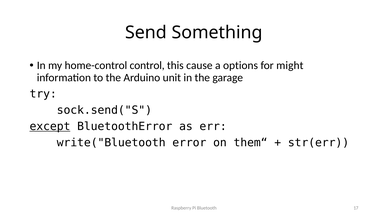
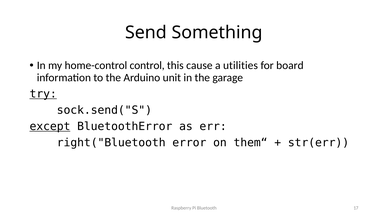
options: options -> utilities (240, 66)
might: might -> board (290, 66)
try underline: none -> present (43, 94)
write("Bluetooth: write("Bluetooth -> right("Bluetooth (111, 143)
